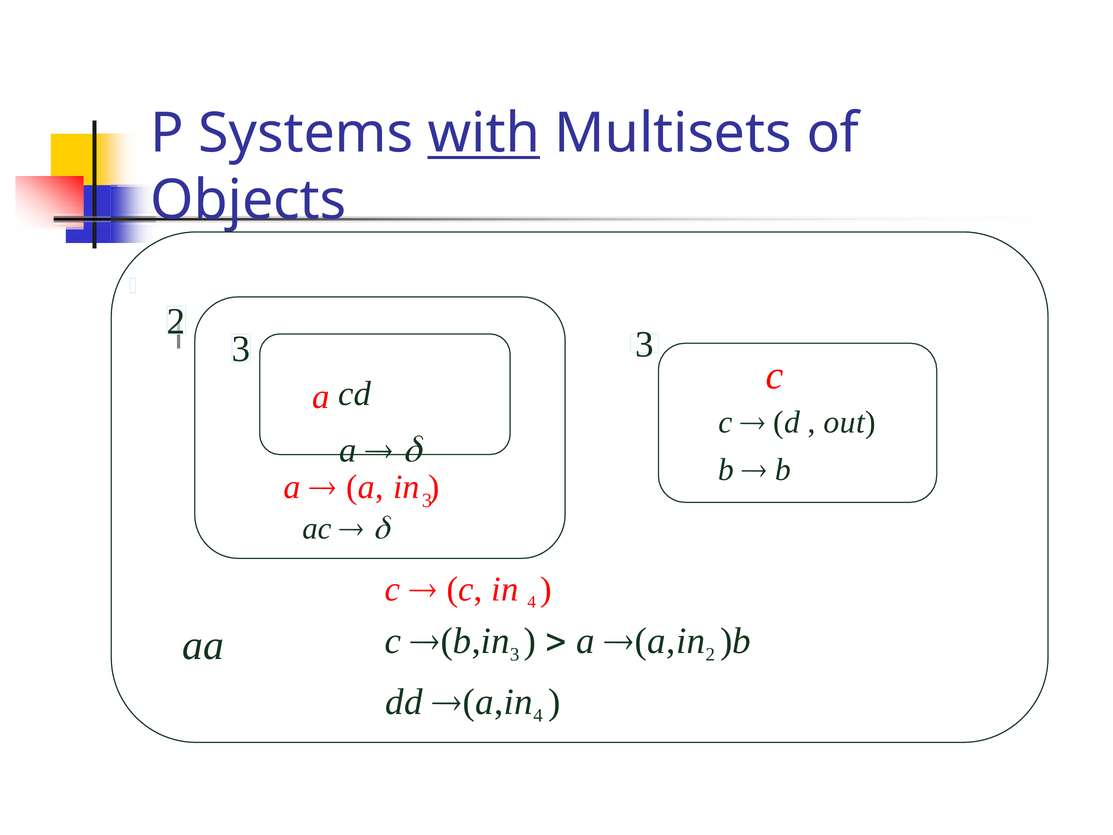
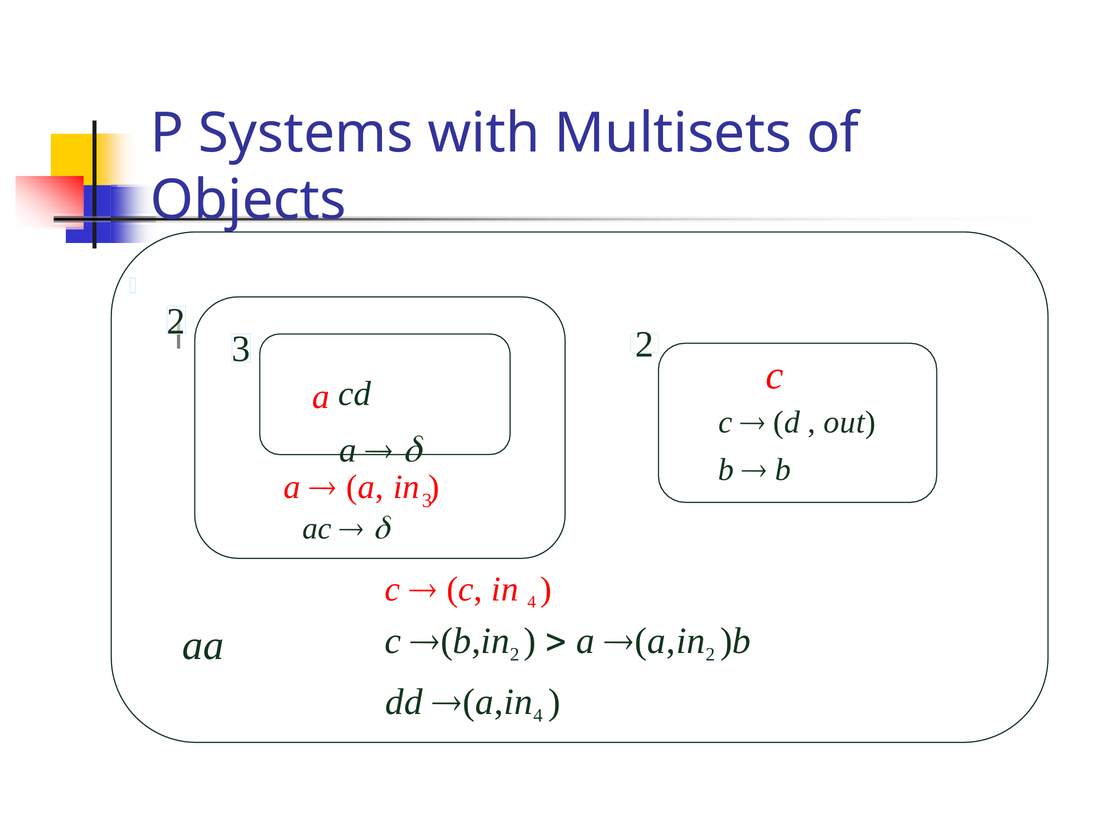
with underline: present -> none (484, 133)
3 3: 3 -> 2 (645, 344)
3: 3 -> 2 (515, 654)
